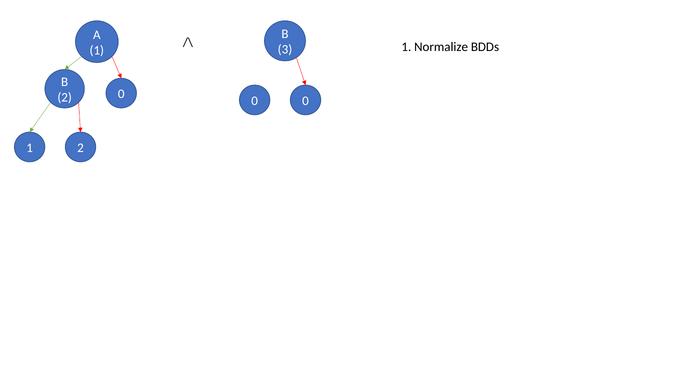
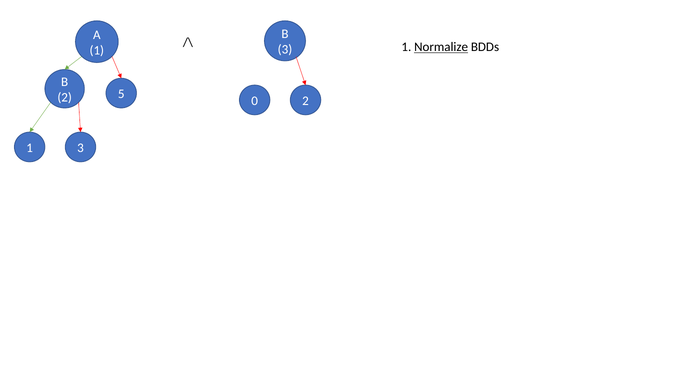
Normalize underline: none -> present (441, 47)
2 0: 0 -> 5 (121, 94)
0 0: 0 -> 2 (306, 101)
1 2: 2 -> 3 (80, 148)
